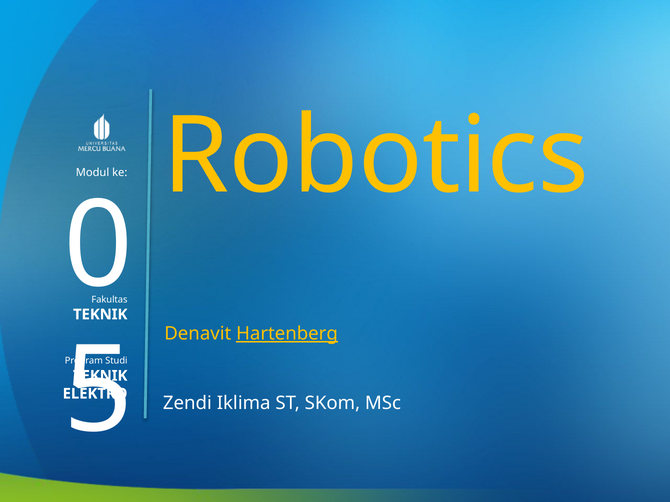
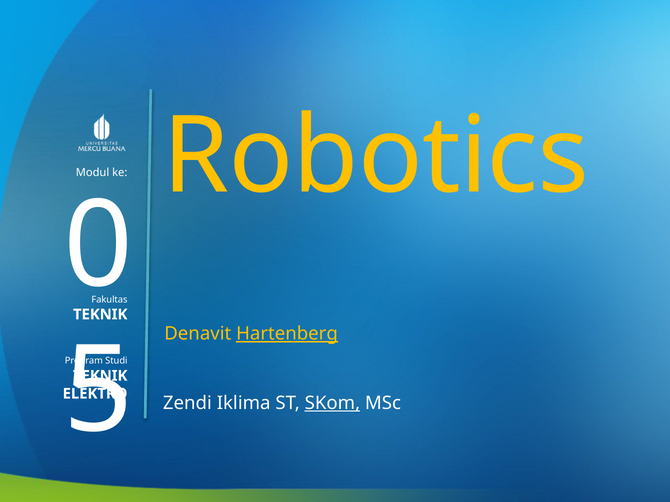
SKom underline: none -> present (332, 403)
